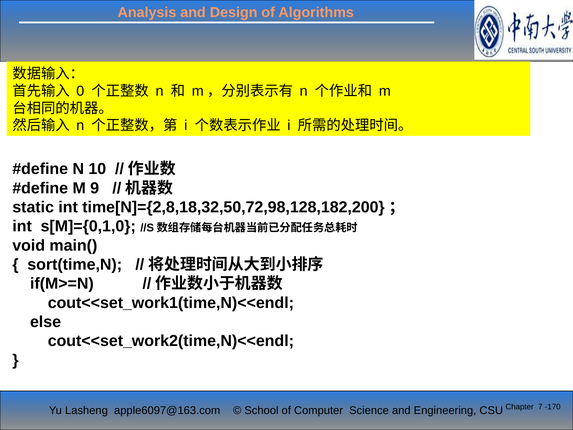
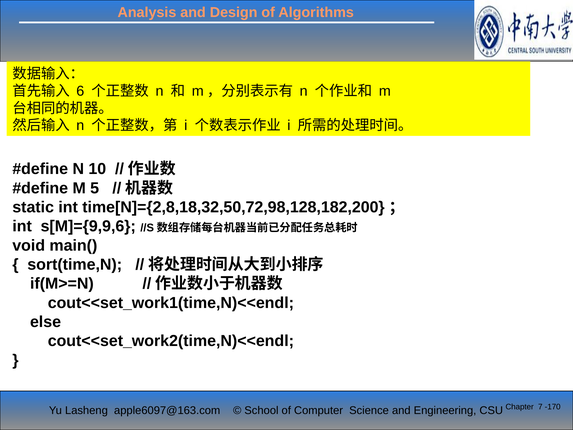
0: 0 -> 6 (80, 91)
9: 9 -> 5 (95, 188)
s[M]={0,1,0: s[M]={0,1,0 -> s[M]={9,9,6 (88, 226)
